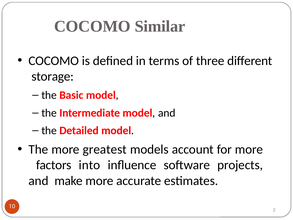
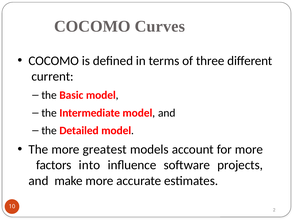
Similar: Similar -> Curves (160, 26)
storage: storage -> current (53, 76)
